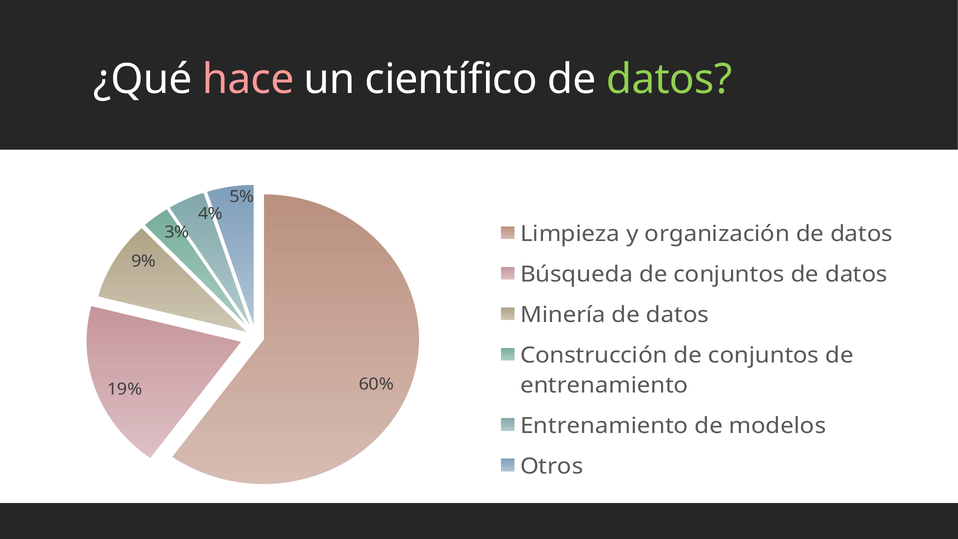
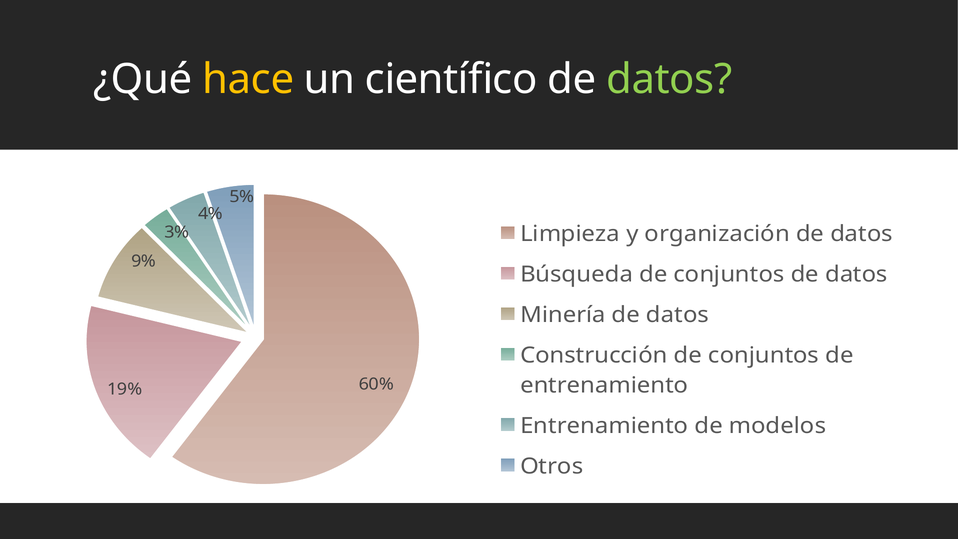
hace colour: pink -> yellow (248, 79)
